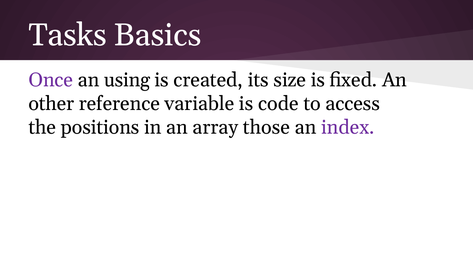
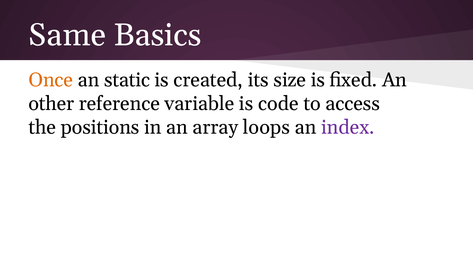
Tasks: Tasks -> Same (67, 35)
Once colour: purple -> orange (51, 80)
using: using -> static (127, 80)
those: those -> loops (266, 127)
